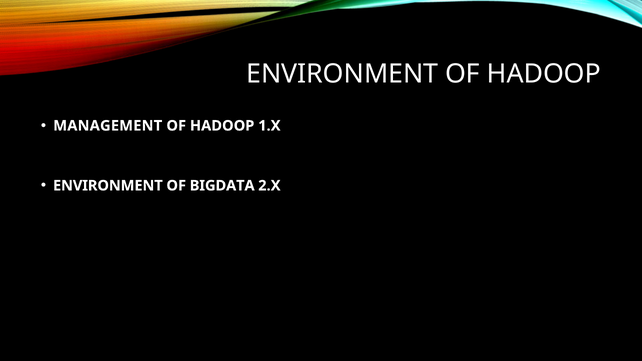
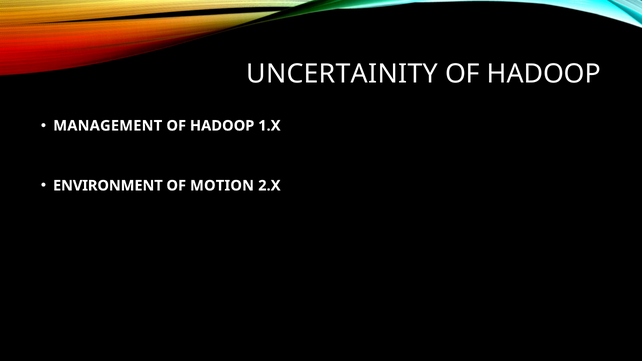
ENVIRONMENT: ENVIRONMENT -> UNCERTAINITY (342, 74)
BIGDATA: BIGDATA -> MOTION (222, 186)
